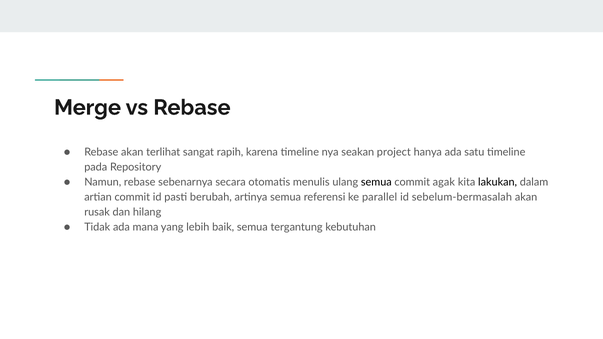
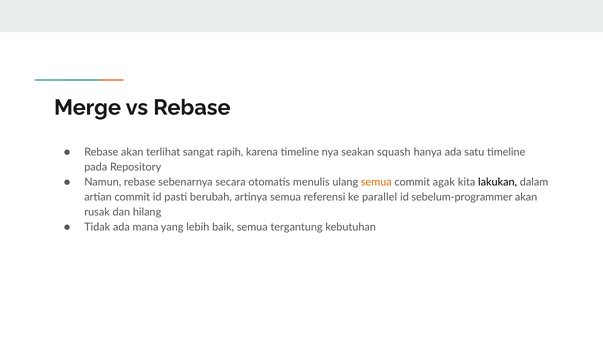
project: project -> squash (394, 152)
semua colour: black -> orange (376, 182)
sebelum-bermasalah: sebelum-bermasalah -> sebelum-programmer (462, 197)
